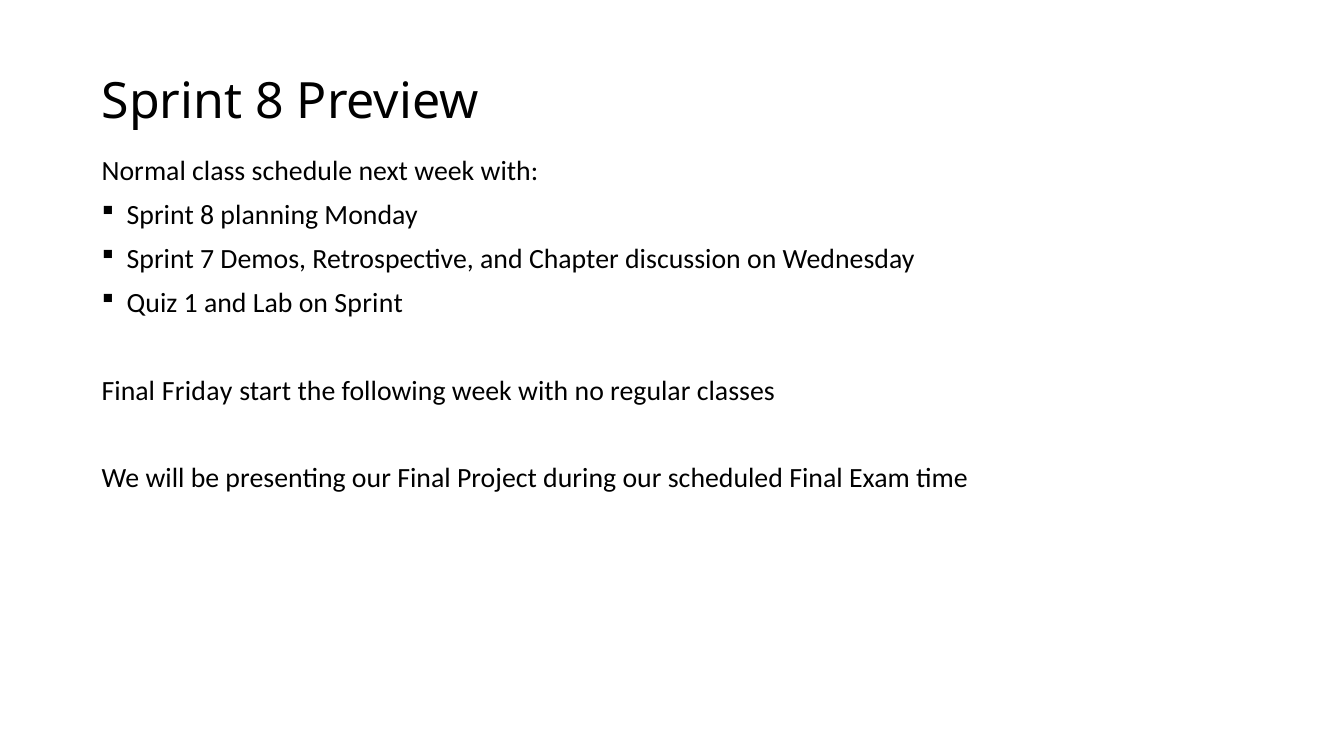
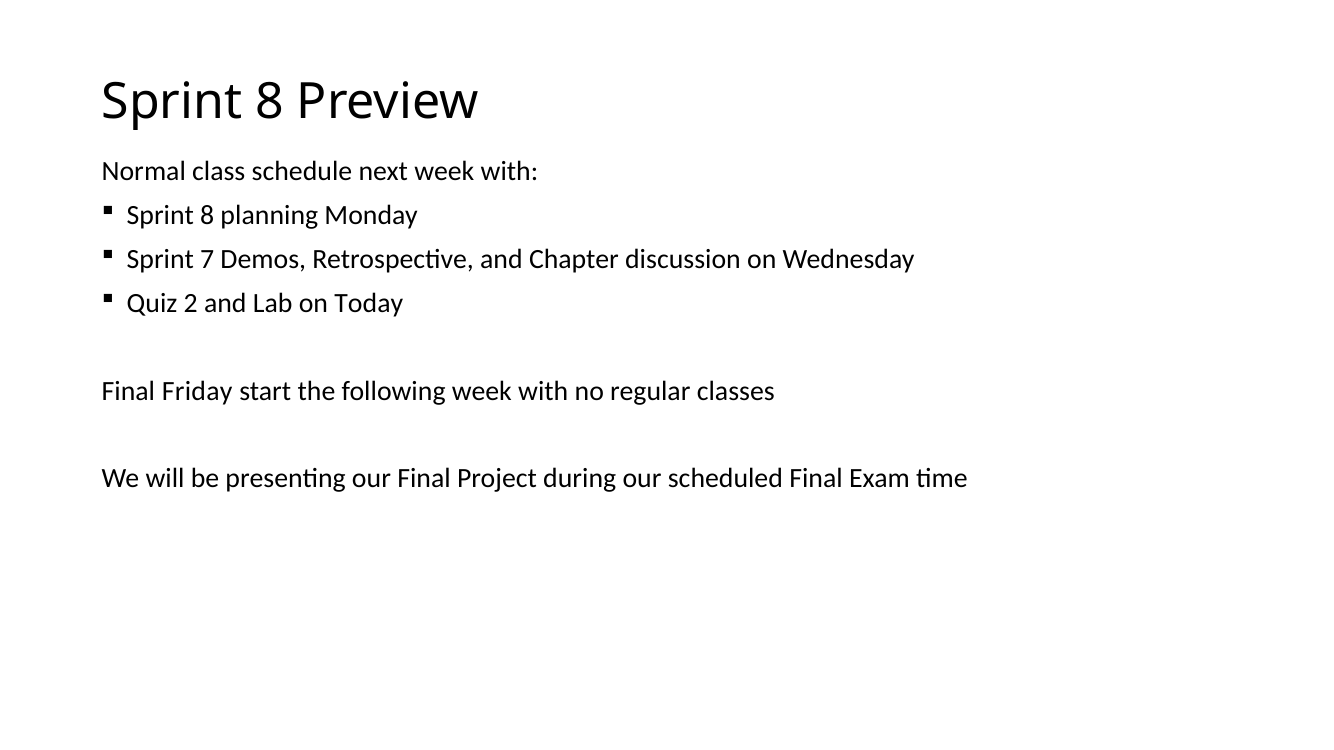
1: 1 -> 2 (191, 303)
on Sprint: Sprint -> Today (369, 303)
